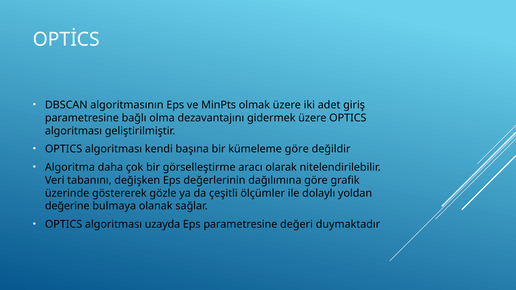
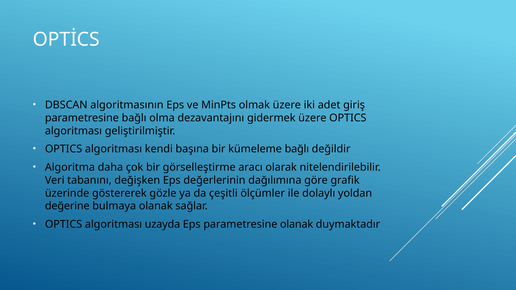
kümeleme göre: göre -> bağlı (297, 149)
parametresine değeri: değeri -> olanak (297, 224)
